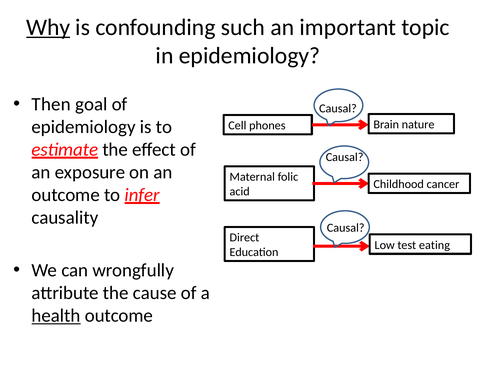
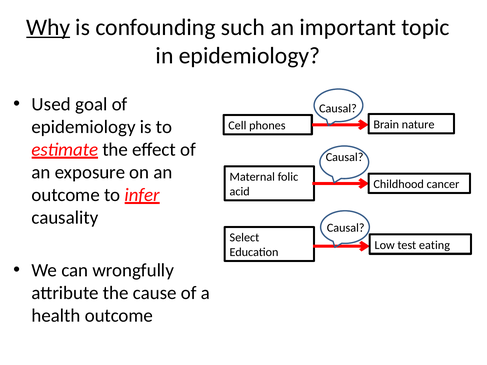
Then: Then -> Used (51, 104)
Direct: Direct -> Select (244, 238)
health underline: present -> none (56, 316)
